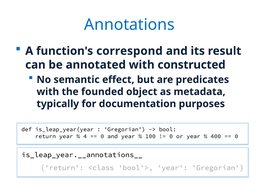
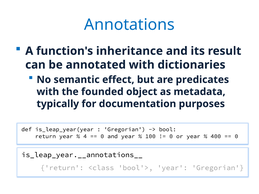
correspond: correspond -> inheritance (129, 51)
constructed: constructed -> dictionaries (191, 65)
